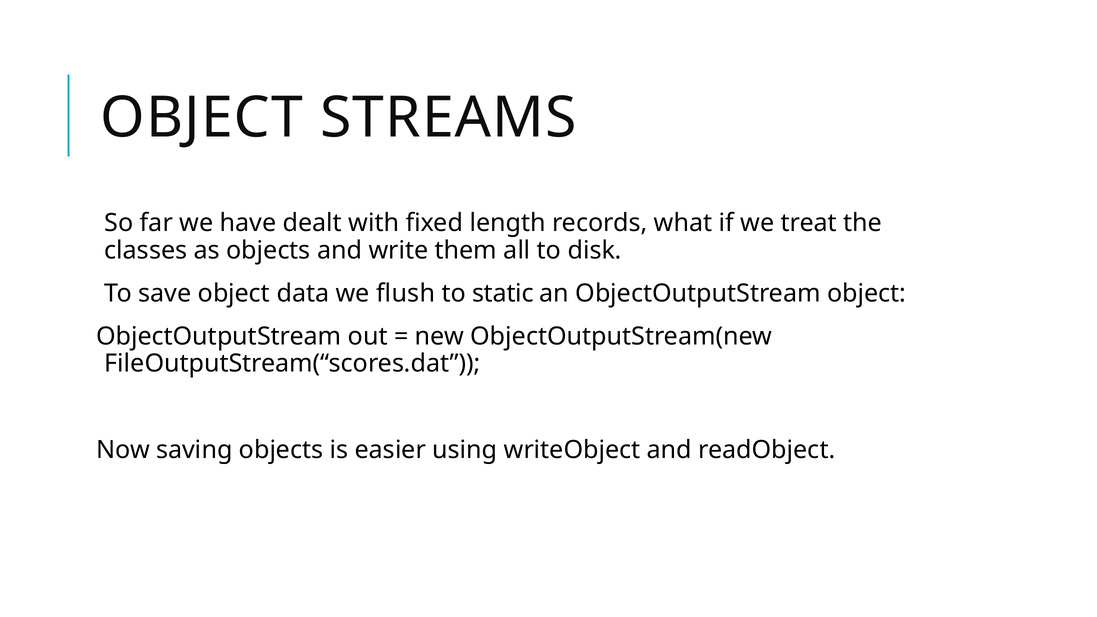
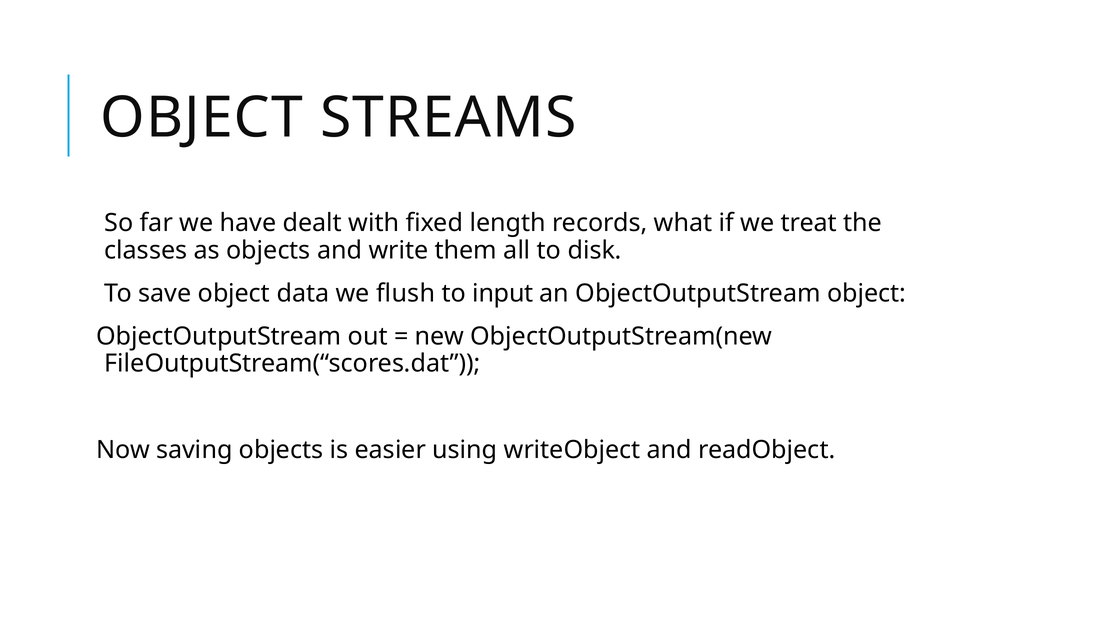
static: static -> input (503, 293)
